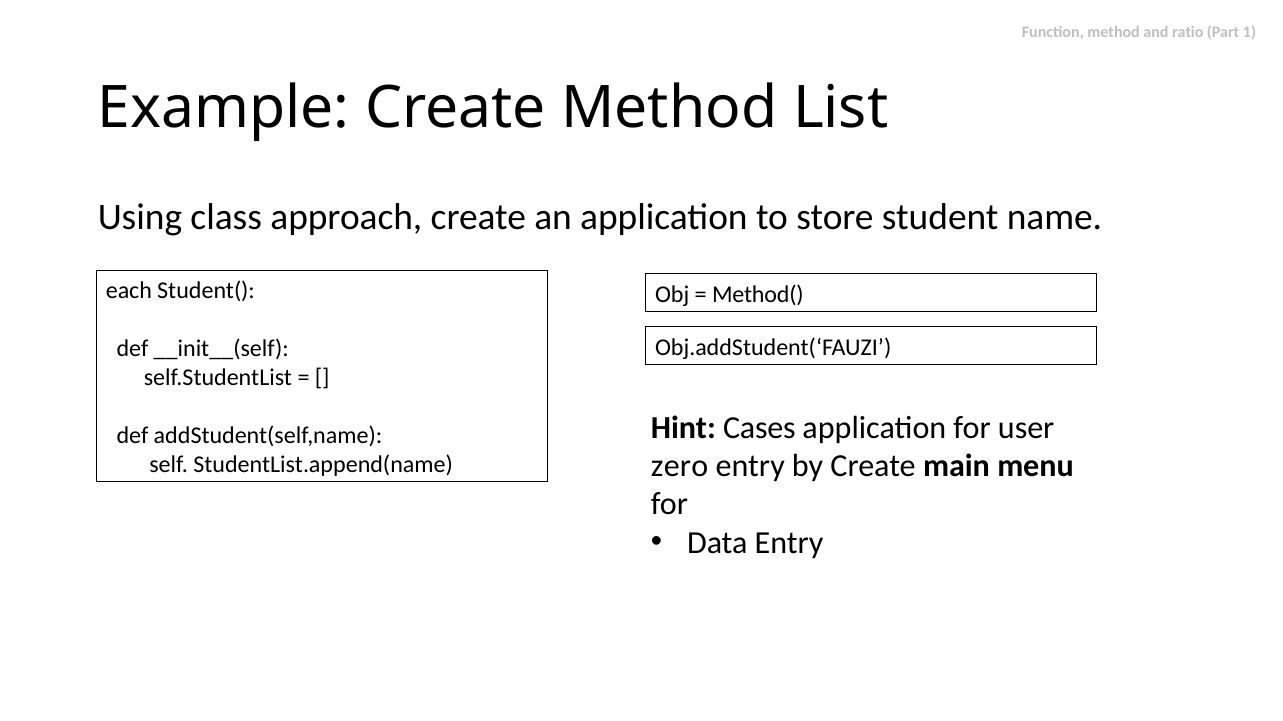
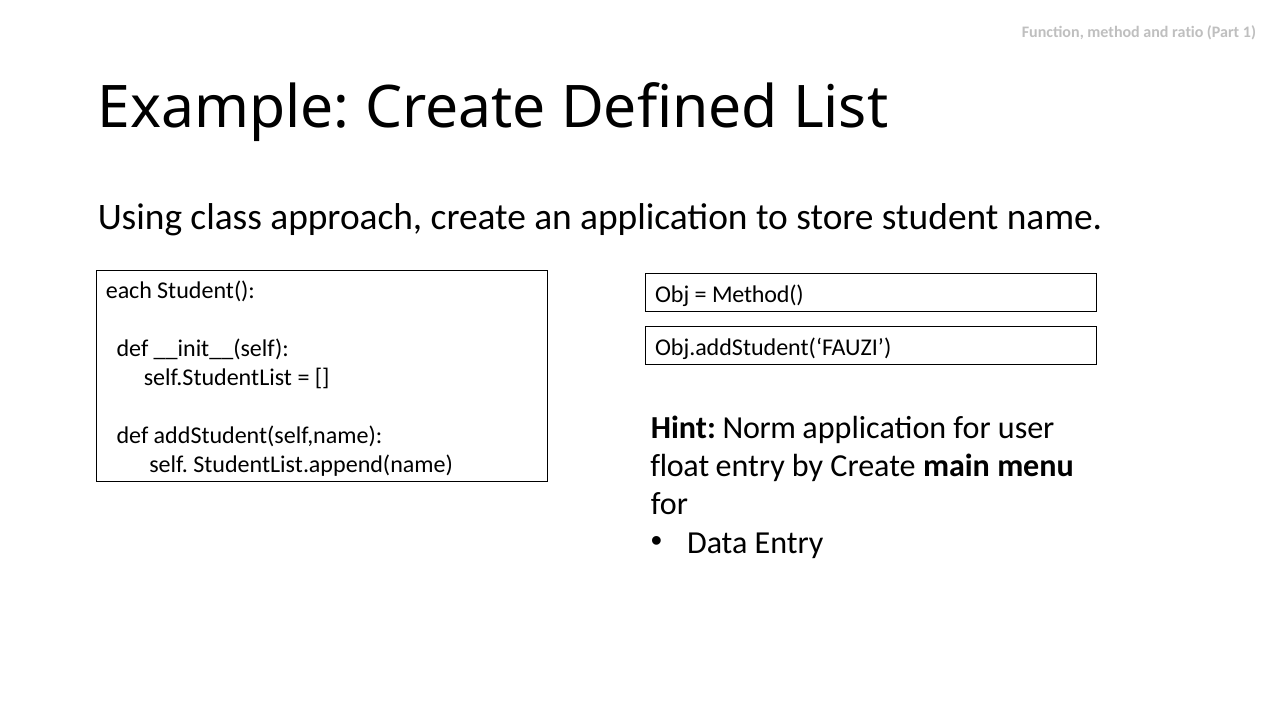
Create Method: Method -> Defined (669, 108)
Cases: Cases -> Norm (759, 428)
zero: zero -> float (680, 466)
